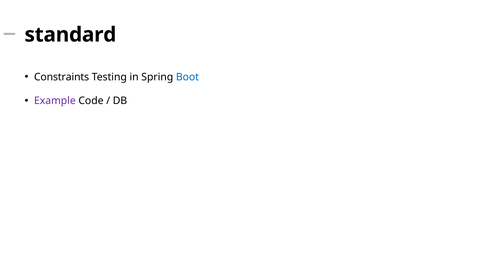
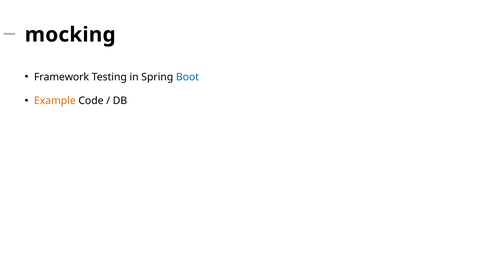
standard: standard -> mocking (70, 35)
Constraints: Constraints -> Framework (62, 77)
Example colour: purple -> orange (55, 101)
